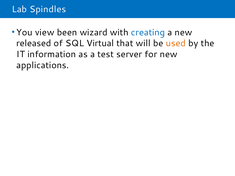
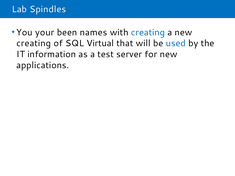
view: view -> your (45, 32)
wizard: wizard -> names (94, 32)
released: released -> creating (34, 43)
used colour: orange -> blue (176, 43)
